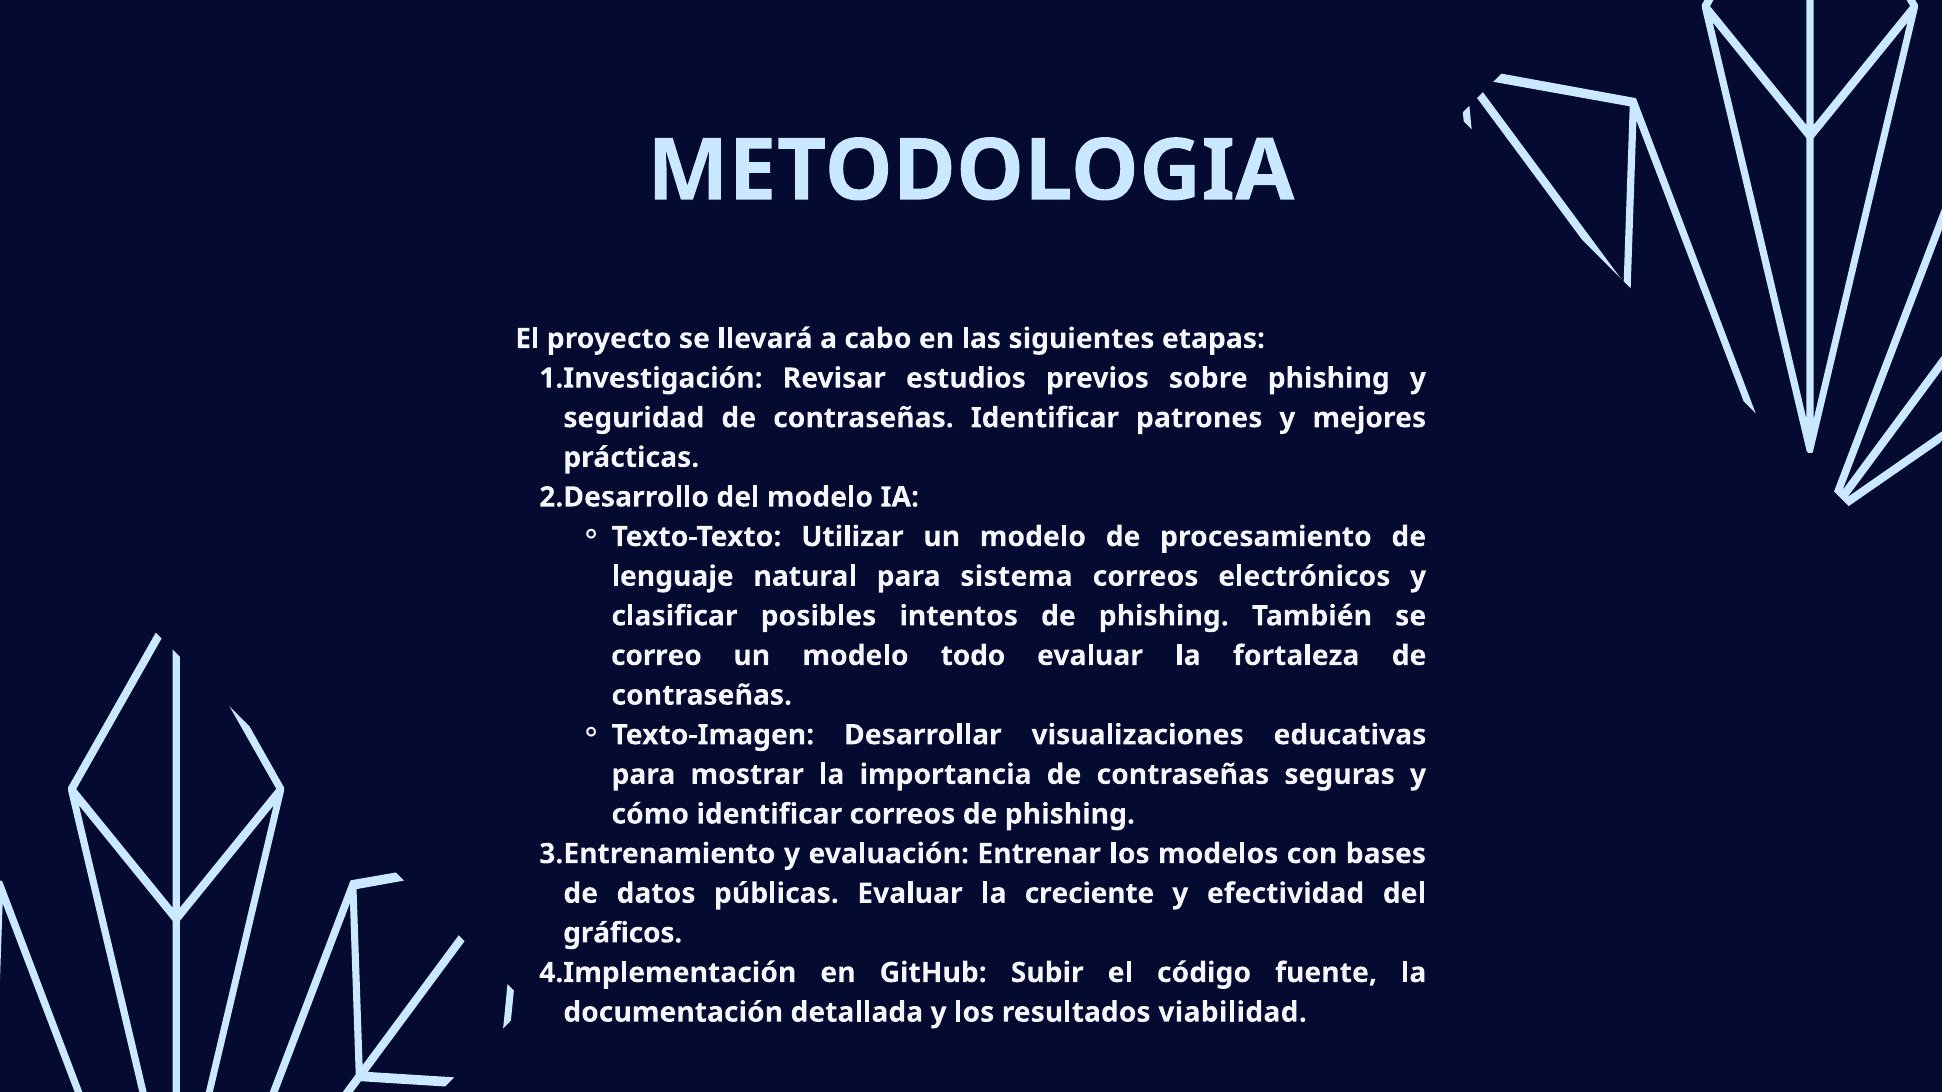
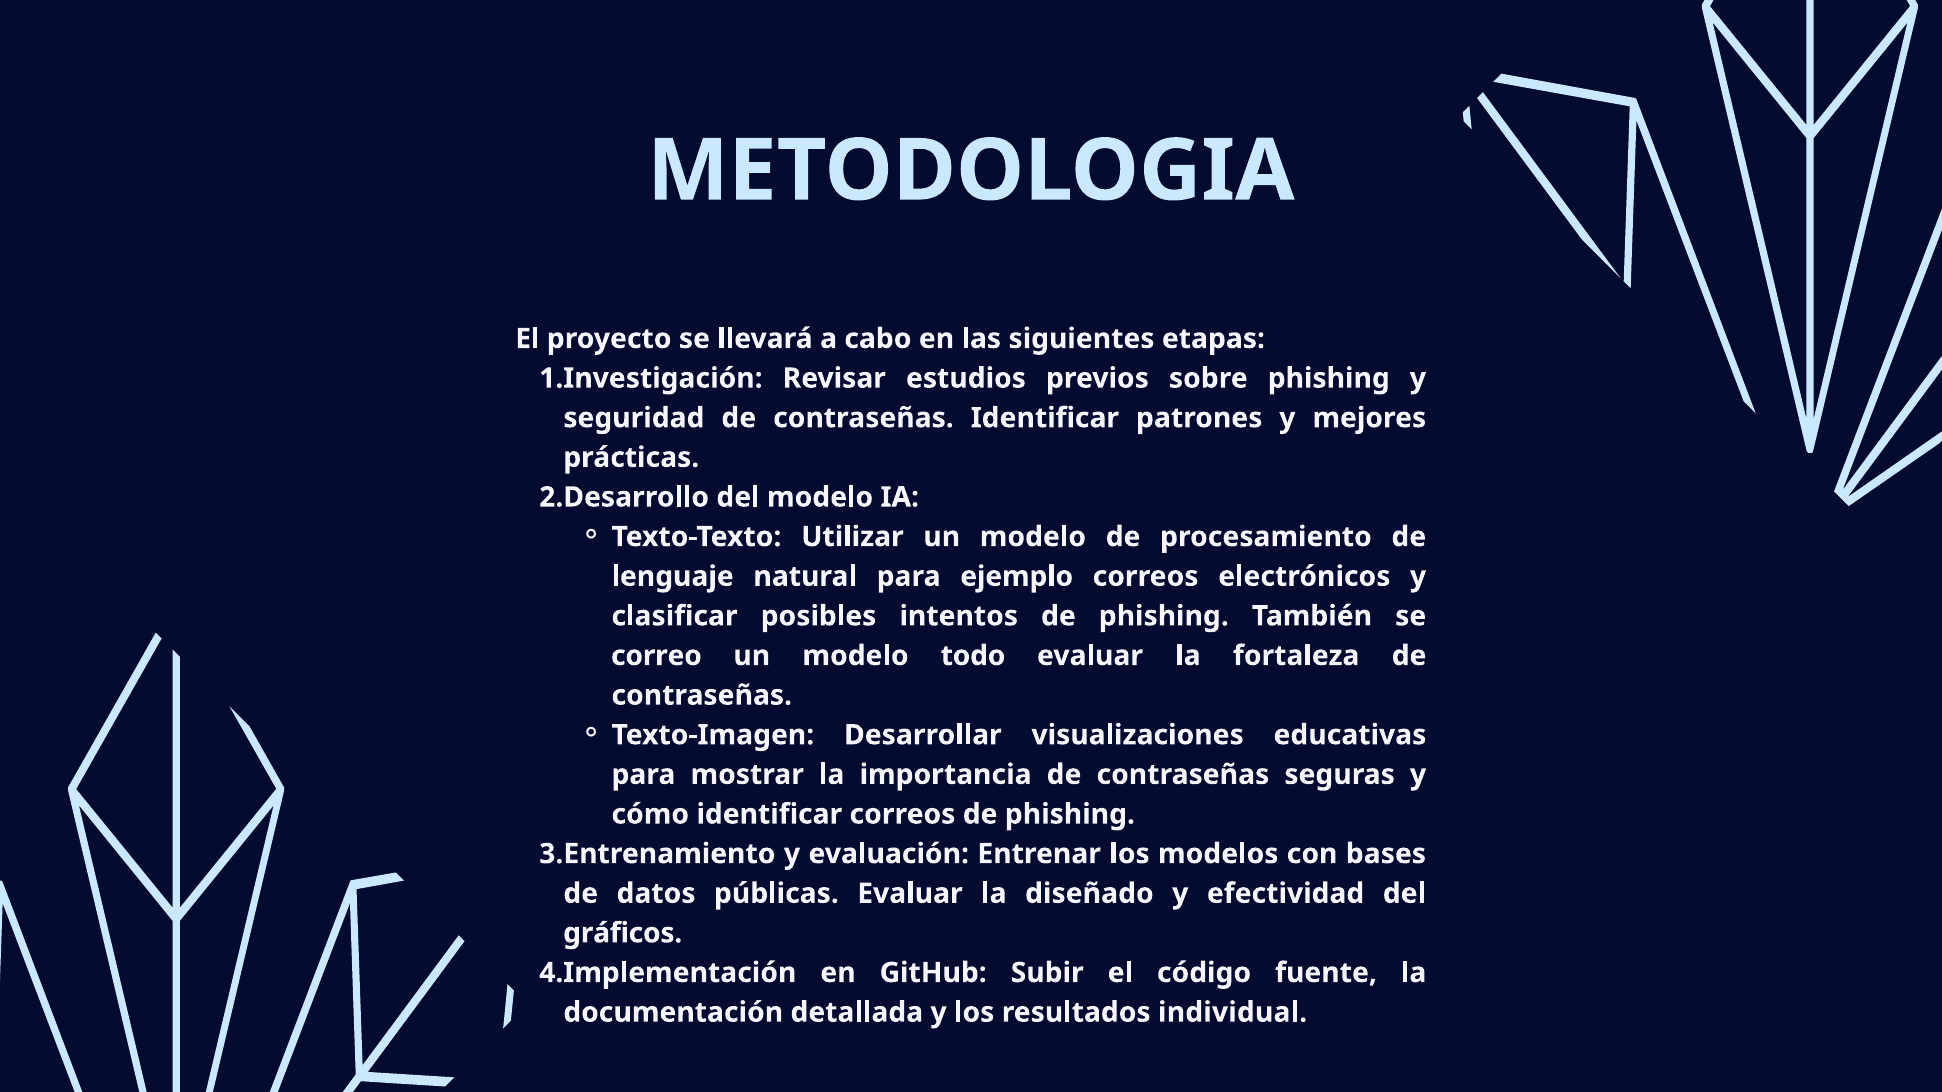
sistema: sistema -> ejemplo (1017, 577)
creciente: creciente -> diseñado (1089, 894)
viabilidad: viabilidad -> individual (1233, 1013)
